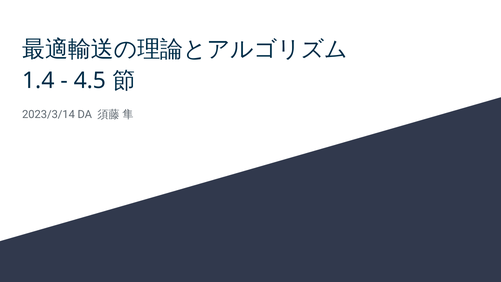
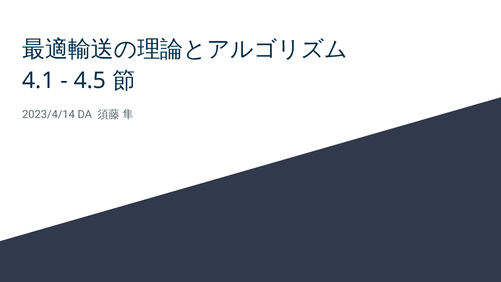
1.4: 1.4 -> 4.1 (38, 81)
2023/3/14: 2023/3/14 -> 2023/4/14 (48, 115)
